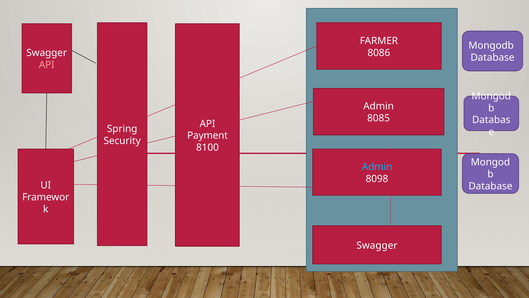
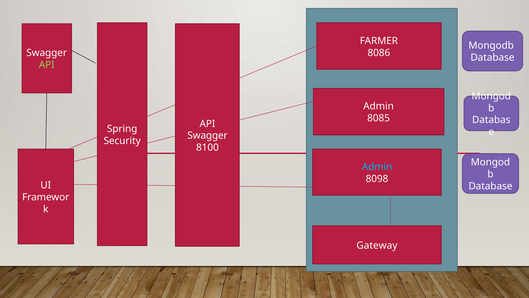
API colour: pink -> light green (47, 65)
Payment: Payment -> Swagger (208, 135)
Swagger: Swagger -> Gateway (377, 245)
